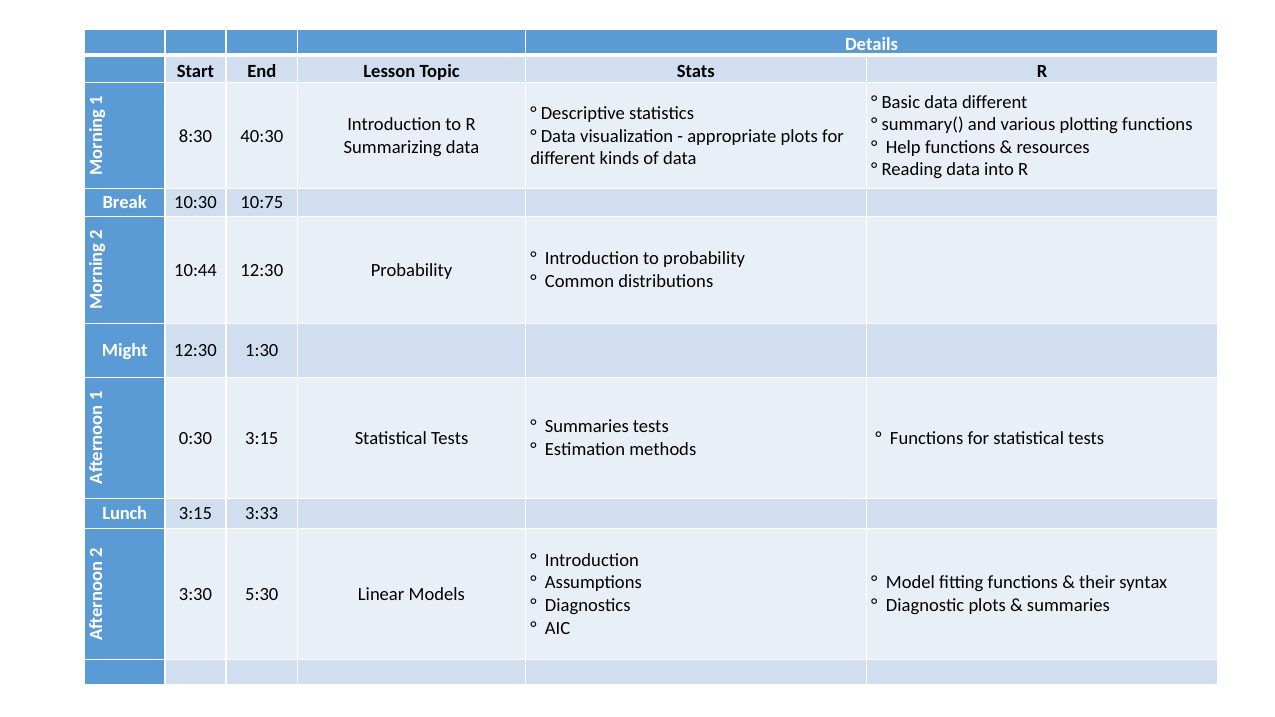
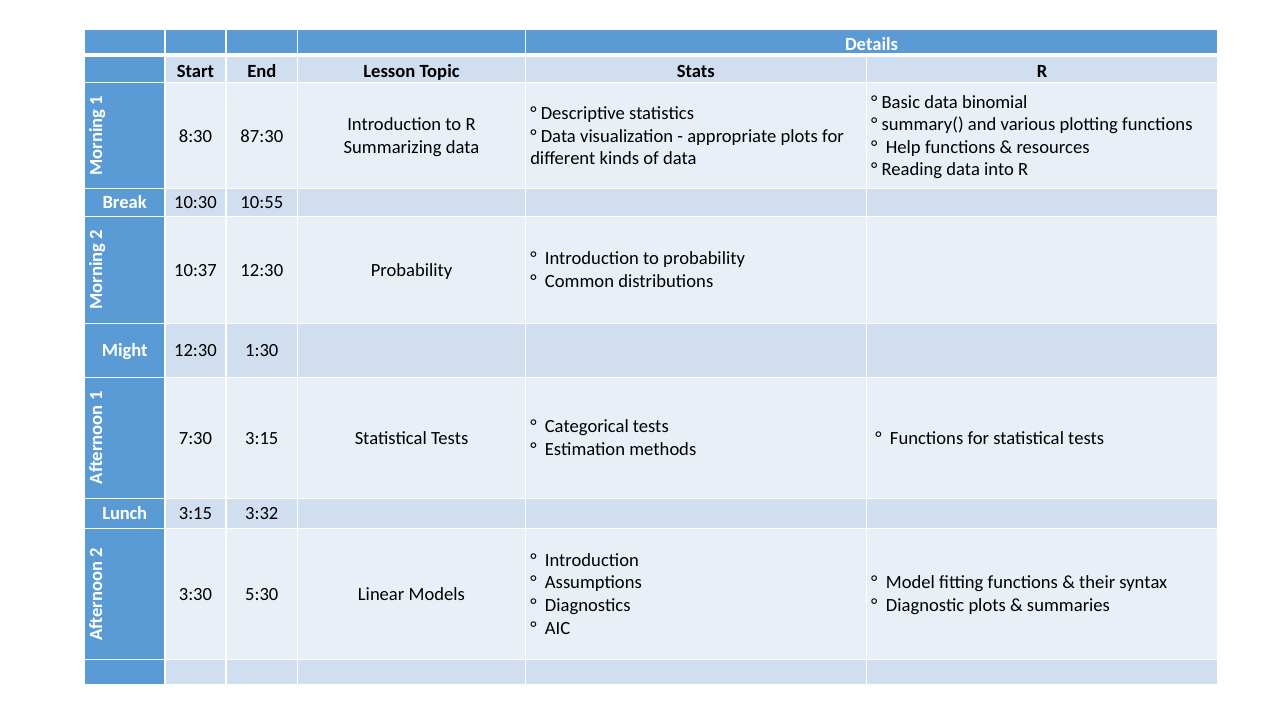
data different: different -> binomial (995, 102)
40:30: 40:30 -> 87:30 (262, 136)
10:75: 10:75 -> 10:55 (262, 203)
10:44: 10:44 -> 10:37 (195, 270)
Summaries: Summaries -> Categorical (587, 427)
0:30: 0:30 -> 7:30 (195, 438)
3:33: 3:33 -> 3:32 (262, 514)
